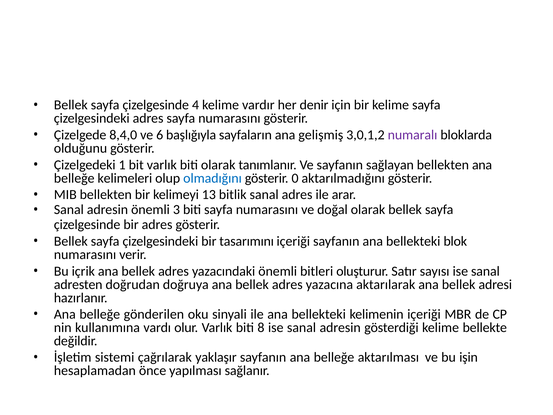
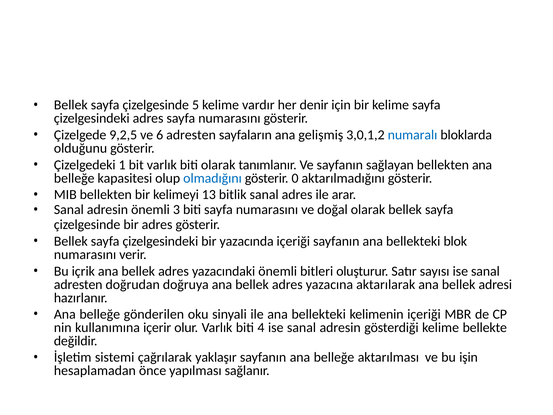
4: 4 -> 5 (196, 105)
8,4,0: 8,4,0 -> 9,2,5 (123, 135)
6 başlığıyla: başlığıyla -> adresten (191, 135)
numaralı colour: purple -> blue (413, 135)
kelimeleri: kelimeleri -> kapasitesi (125, 178)
tasarımını: tasarımını -> yazacında (247, 241)
vardı: vardı -> içerir (157, 327)
8: 8 -> 4 (261, 327)
